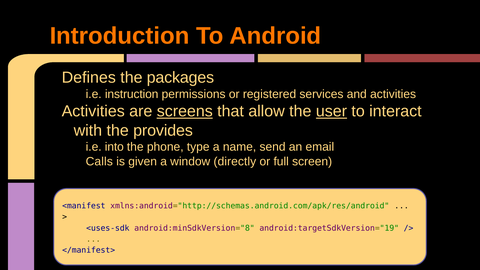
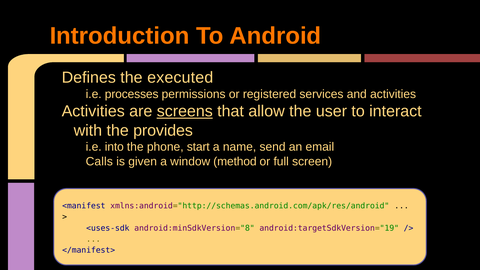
packages: packages -> executed (180, 78)
instruction: instruction -> processes (132, 94)
user underline: present -> none (331, 111)
type: type -> start (198, 147)
directly: directly -> method (235, 161)
